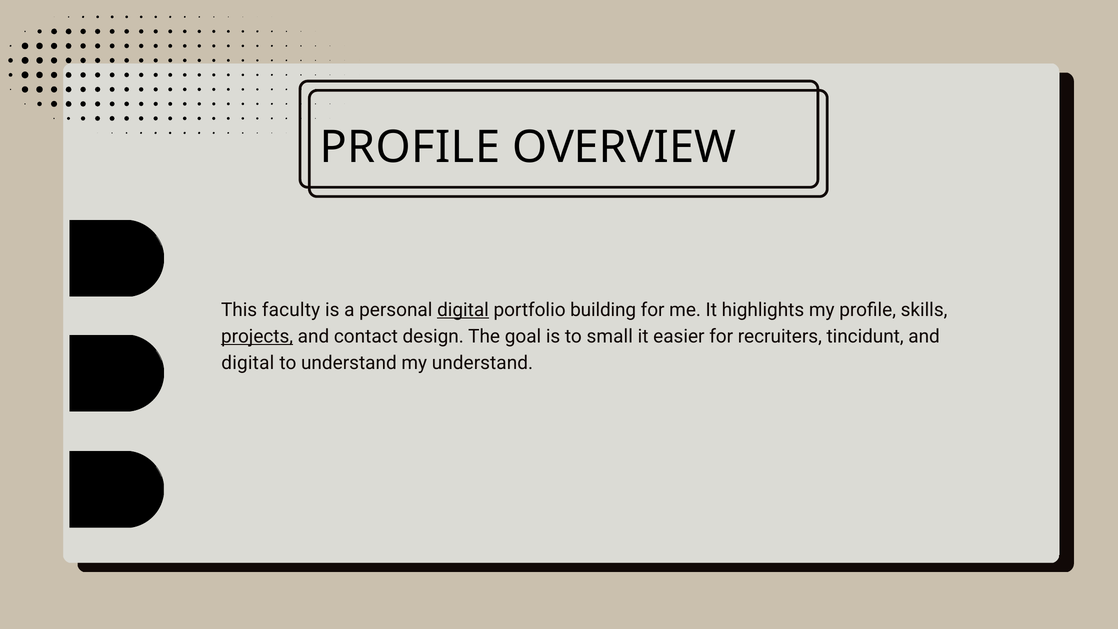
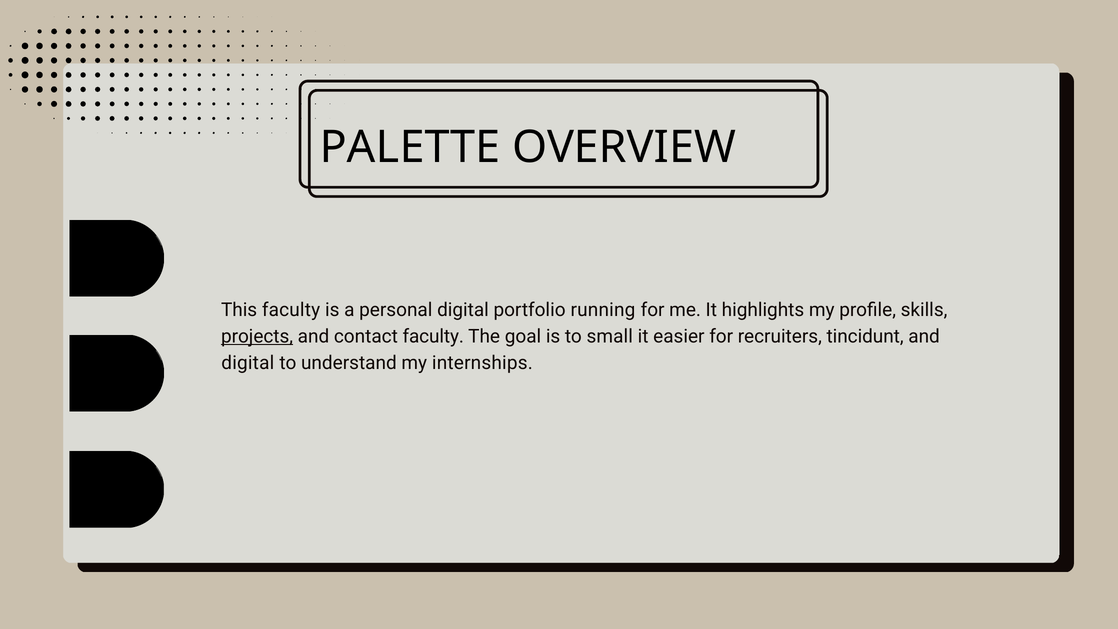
PROFILE: PROFILE -> PALETTE (410, 147)
digital underline: present -> none (463, 310)
building: building -> running (603, 310)
contact design: design -> faculty (433, 336)
my understand: understand -> internships (482, 363)
